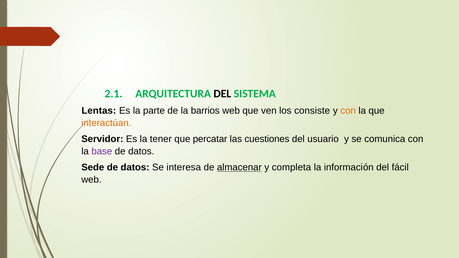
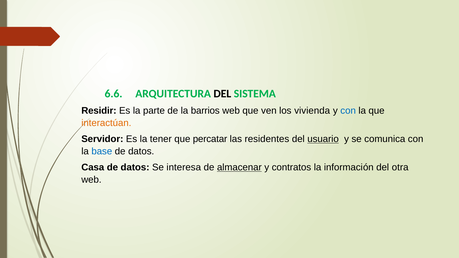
2.1: 2.1 -> 6.6 (114, 94)
Lentas: Lentas -> Residir (99, 111)
consiste: consiste -> vivienda (312, 111)
con colour: orange -> blue (348, 111)
cuestiones: cuestiones -> residentes (267, 139)
usuario underline: none -> present (323, 139)
base colour: purple -> blue (102, 151)
Sede: Sede -> Casa (93, 168)
completa: completa -> contratos (291, 168)
fácil: fácil -> otra (400, 168)
